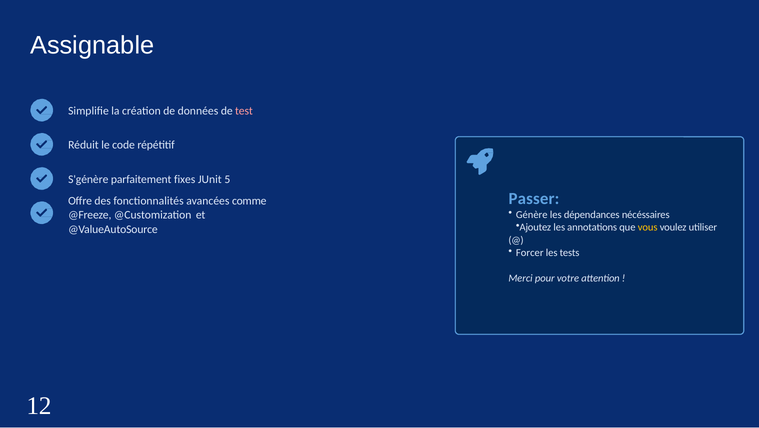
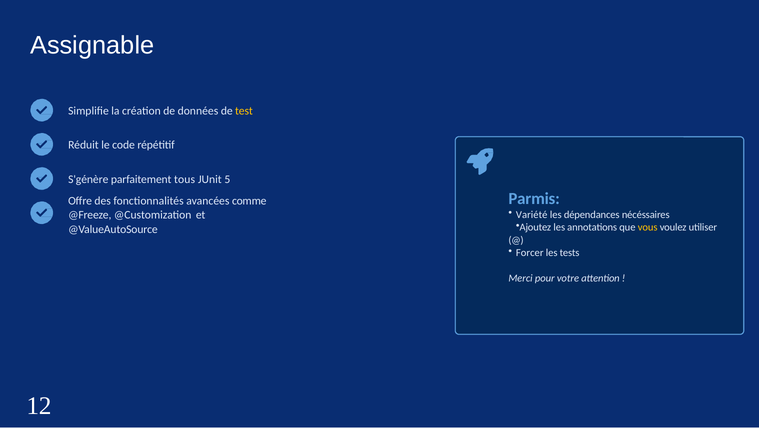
test colour: pink -> yellow (244, 111)
fixes: fixes -> tous (185, 179)
Passer: Passer -> Parmis (534, 198)
Génère: Génère -> Variété (532, 214)
